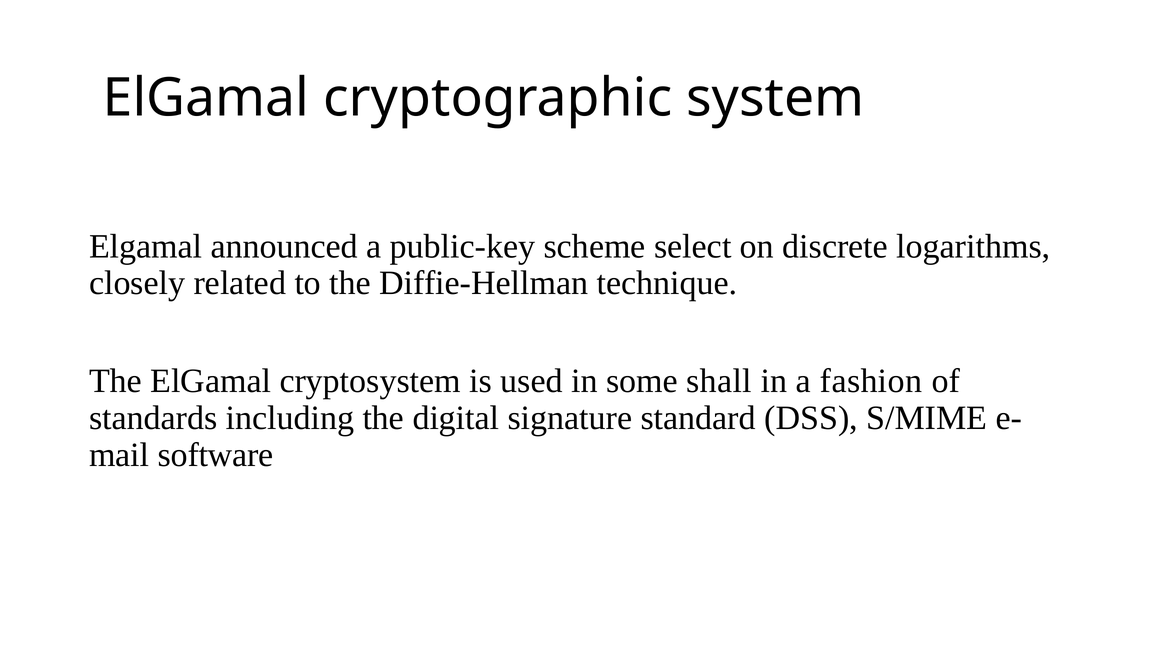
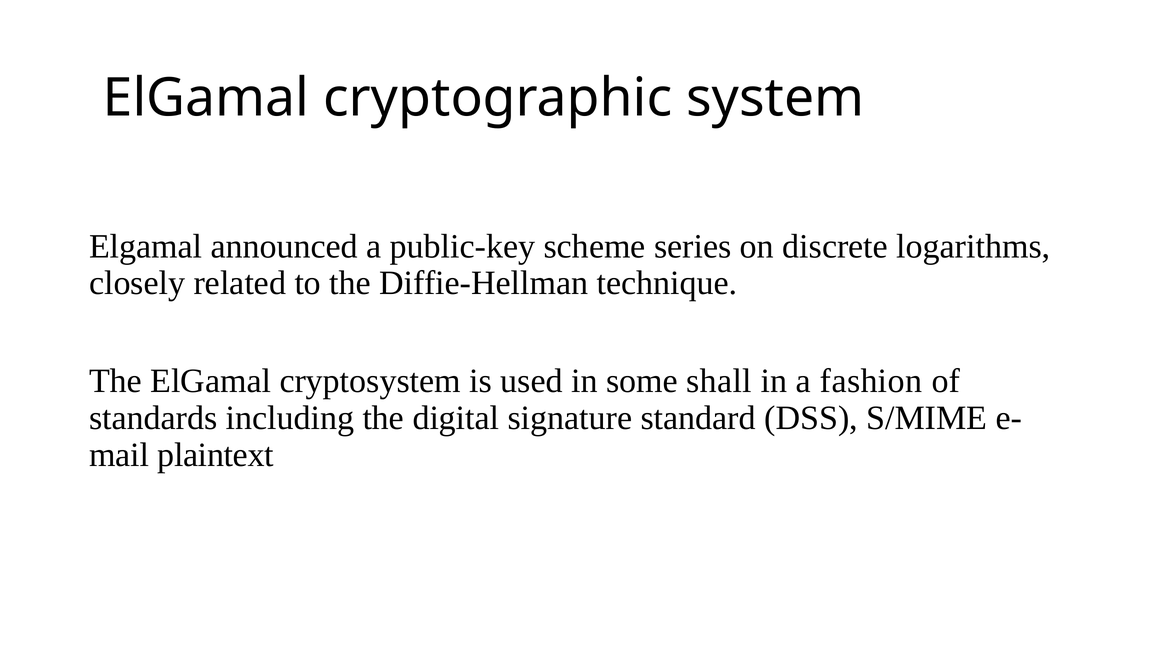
select: select -> series (693, 246)
software: software -> plaintext (216, 455)
